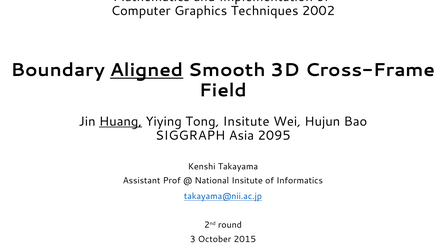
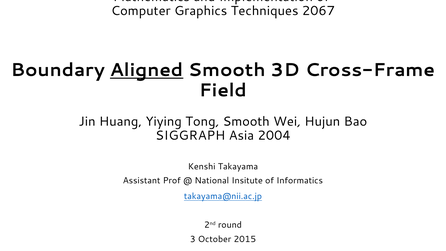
2002: 2002 -> 2067 (318, 11)
Huang underline: present -> none (121, 121)
Tong Insitute: Insitute -> Smooth (246, 121)
2095: 2095 -> 2004 (274, 135)
